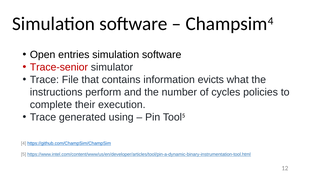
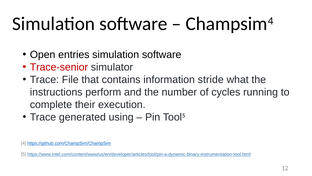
evicts: evicts -> stride (211, 80)
policies: policies -> running (261, 92)
